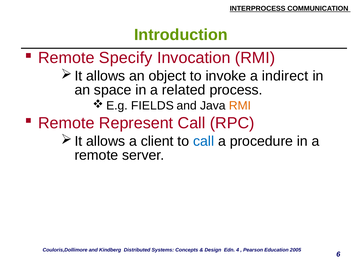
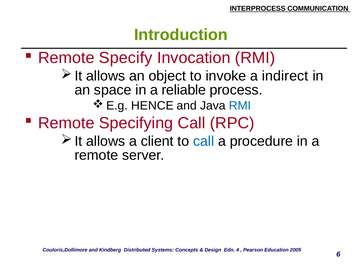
related: related -> reliable (184, 90)
FIELDS: FIELDS -> HENCE (152, 105)
RMI colour: orange -> blue (240, 105)
Represent: Represent -> Specifying (136, 123)
